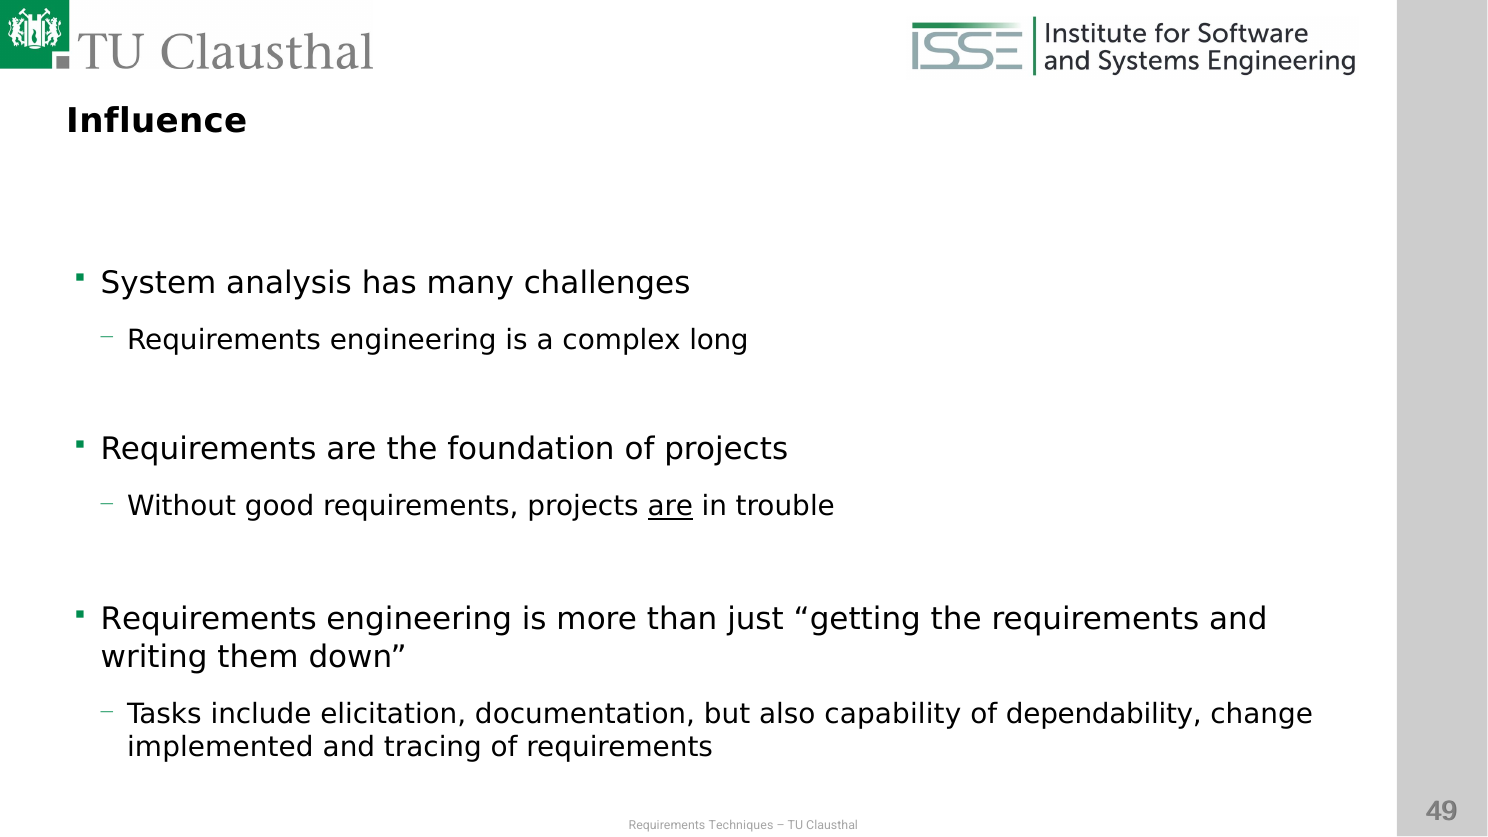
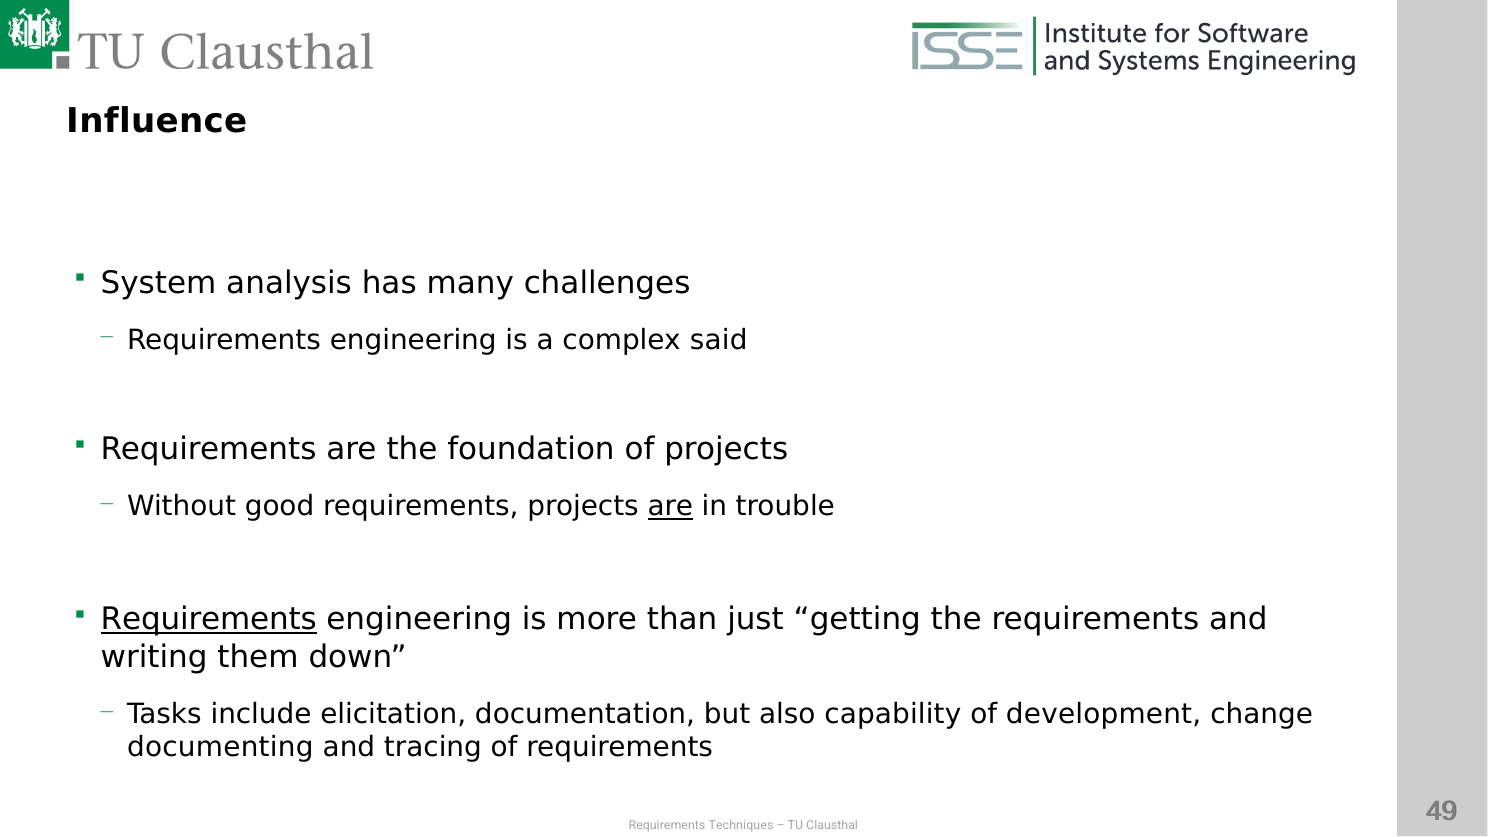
long: long -> said (719, 340)
Requirements underline: none -> present (209, 620)
dependability: dependability -> development (1104, 714)
implemented: implemented -> documenting (220, 748)
